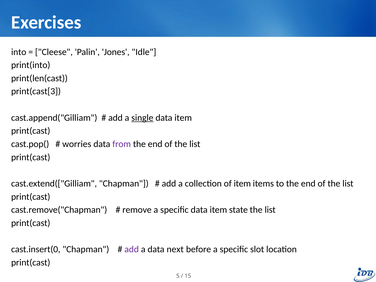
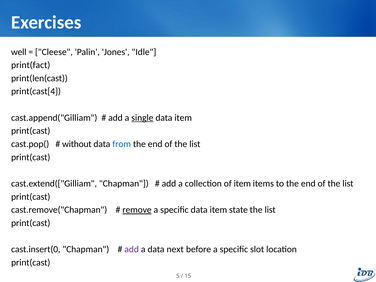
into: into -> well (19, 52)
print(into: print(into -> print(fact (31, 65)
print(cast[3: print(cast[3 -> print(cast[4 (36, 91)
worries: worries -> without (77, 144)
from colour: purple -> blue (122, 144)
remove underline: none -> present (137, 210)
